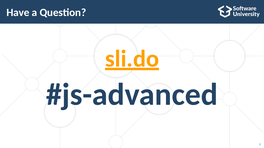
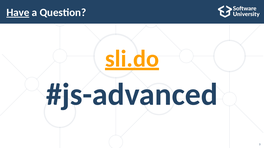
Have underline: none -> present (18, 13)
